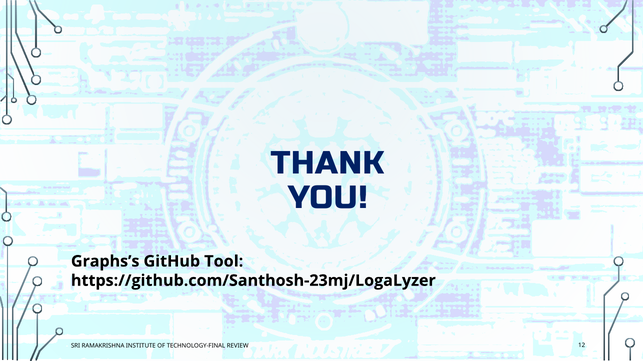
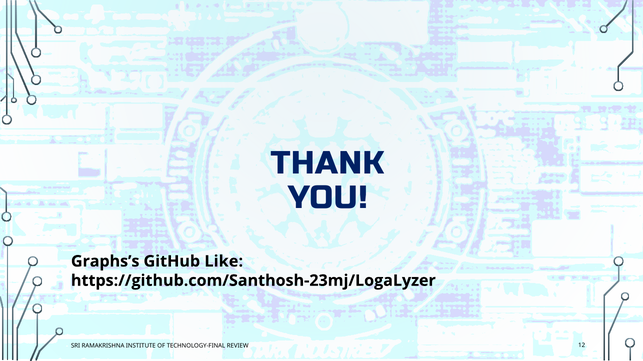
Tool: Tool -> Like (224, 262)
